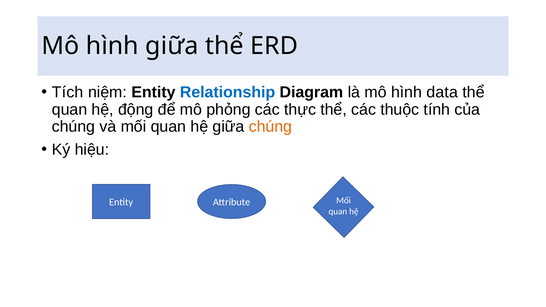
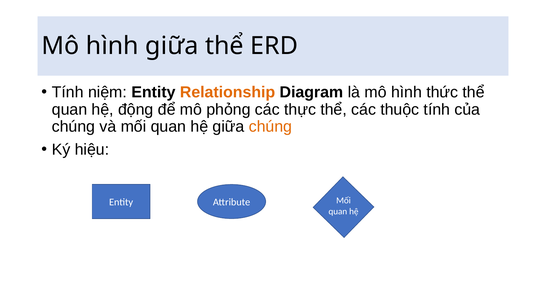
Tích: Tích -> Tính (68, 92)
Relationship colour: blue -> orange (228, 92)
data: data -> thức (442, 92)
